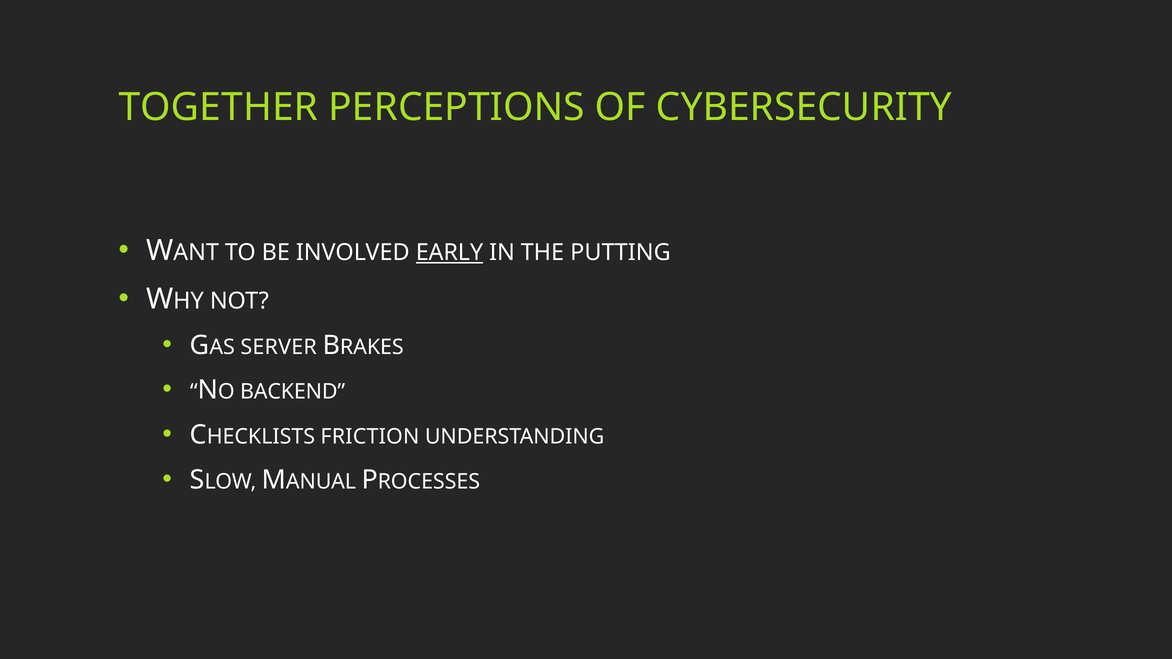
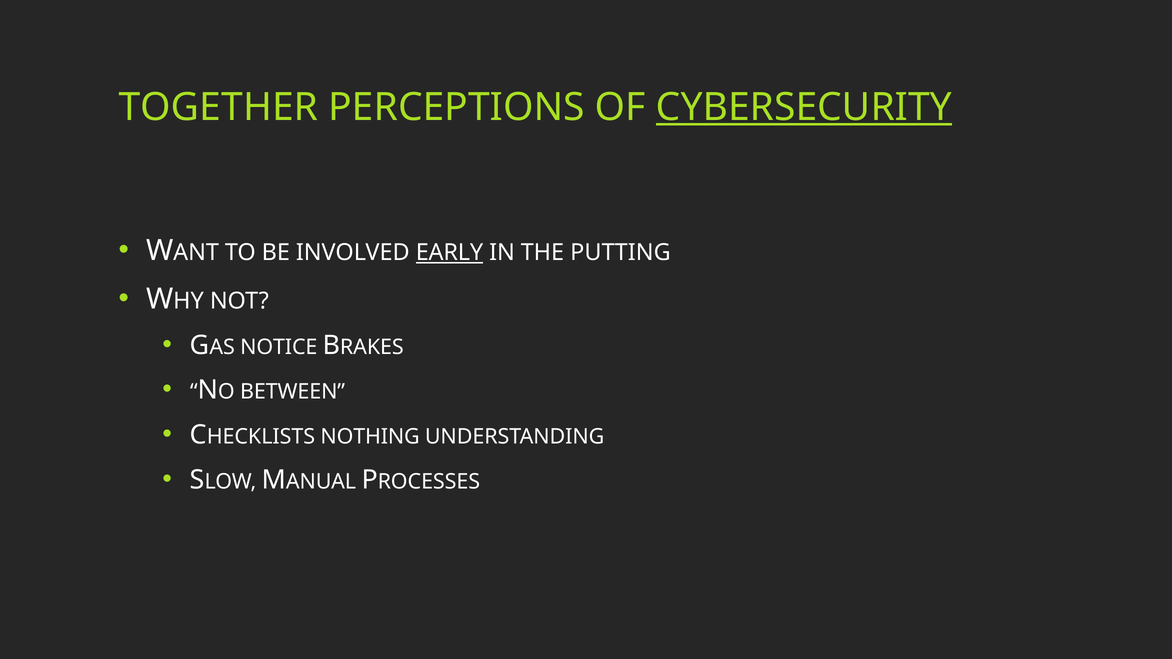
CYBERSECURITY underline: none -> present (804, 108)
SERVER: SERVER -> NOTICE (279, 347)
BACKEND: BACKEND -> BETWEEN (293, 392)
FRICTION: FRICTION -> NOTHING (370, 437)
